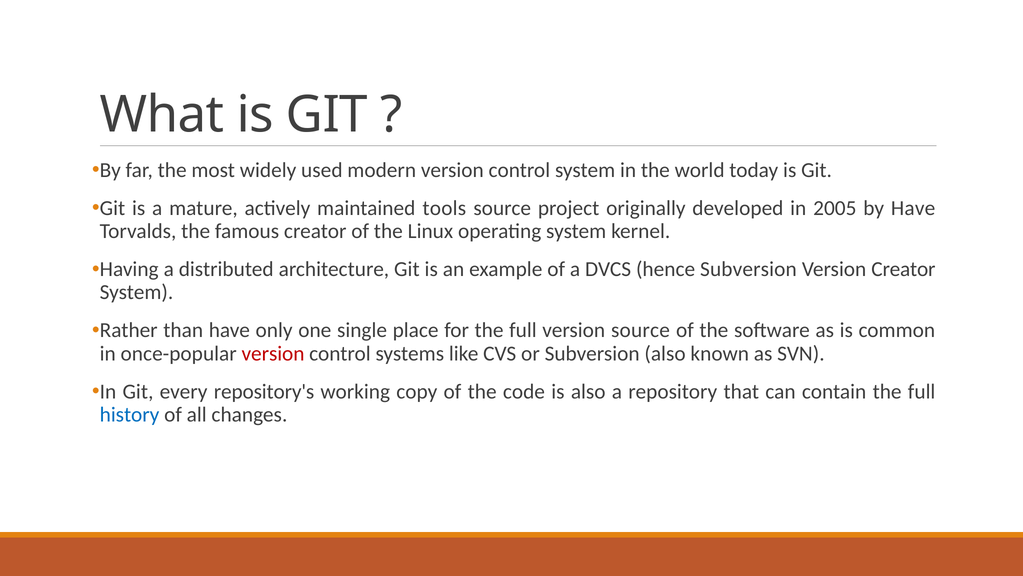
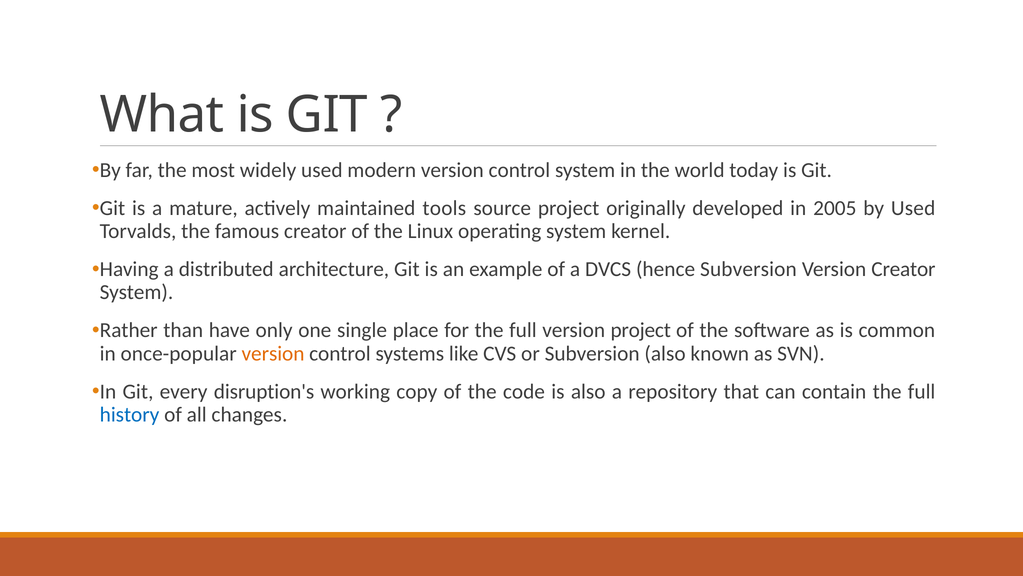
by Have: Have -> Used (913, 208)
version source: source -> project (641, 330)
version colour: red -> orange (273, 353)
repository's: repository's -> disruption's (264, 391)
